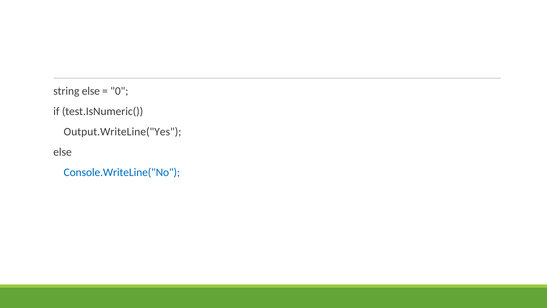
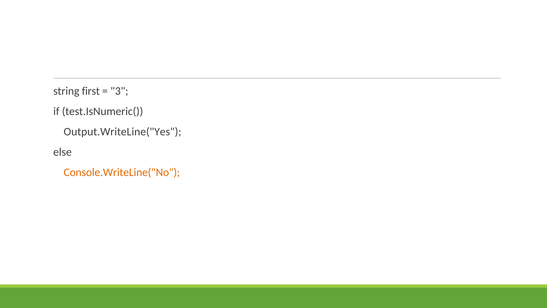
string else: else -> first (91, 91)
0: 0 -> 3 (119, 91)
Console.WriteLine("No colour: blue -> orange (122, 172)
